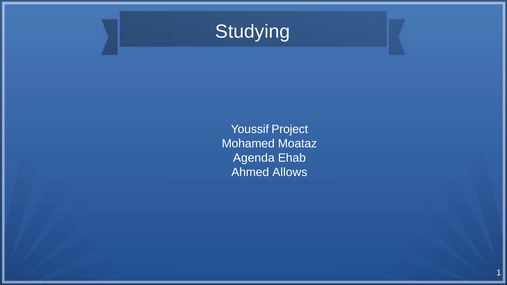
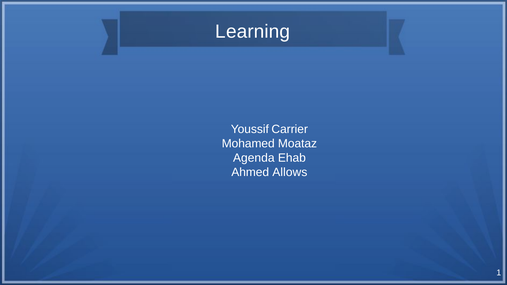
Studying: Studying -> Learning (253, 32)
Project: Project -> Carrier (290, 129)
